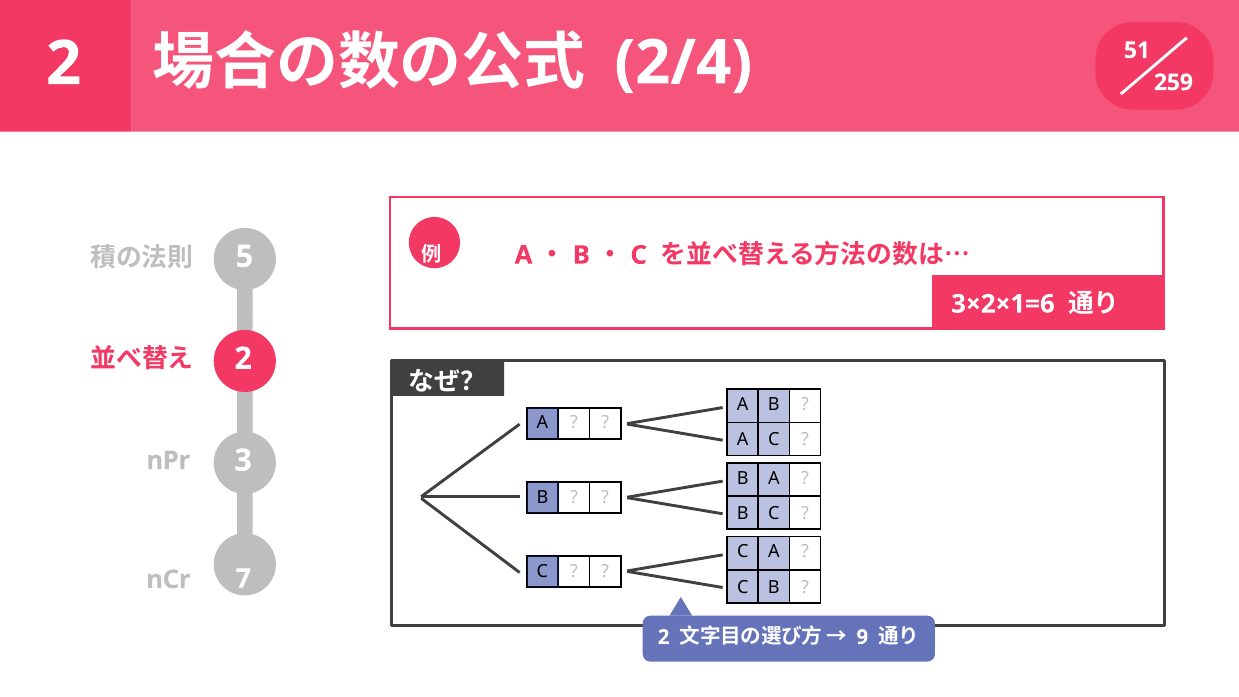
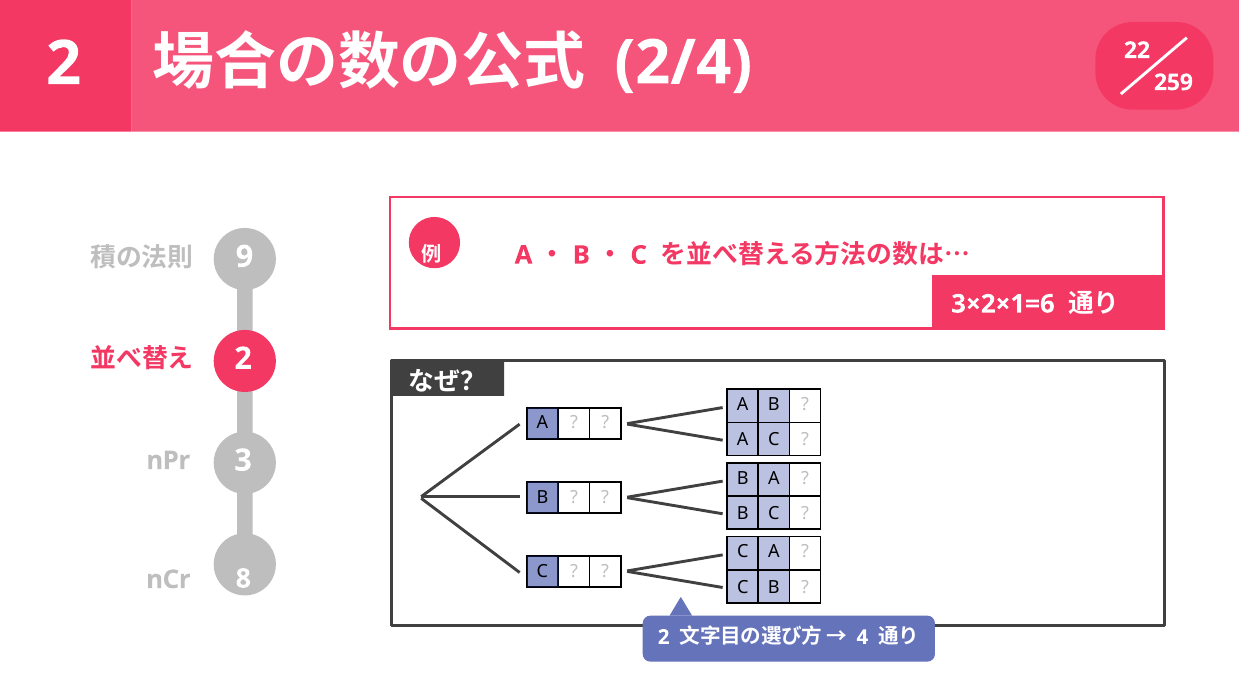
51: 51 -> 22 (1137, 50)
5: 5 -> 9 (244, 257)
7: 7 -> 8 (243, 579)
9: 9 -> 4 (862, 637)
